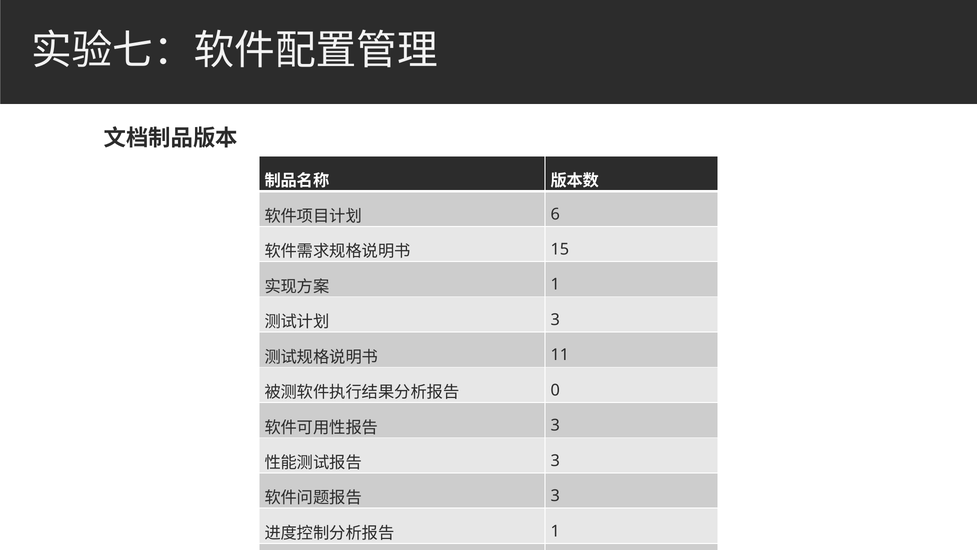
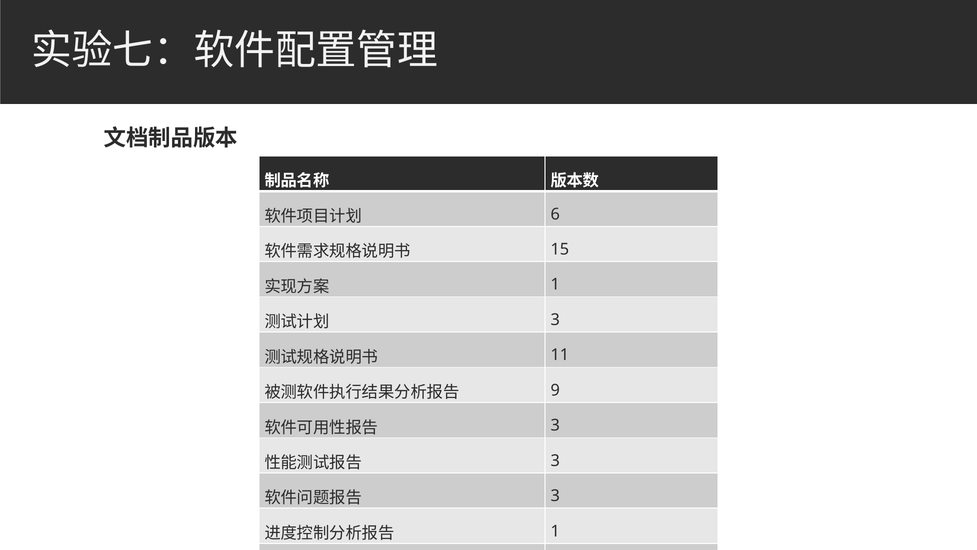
0: 0 -> 9 (555, 390)
